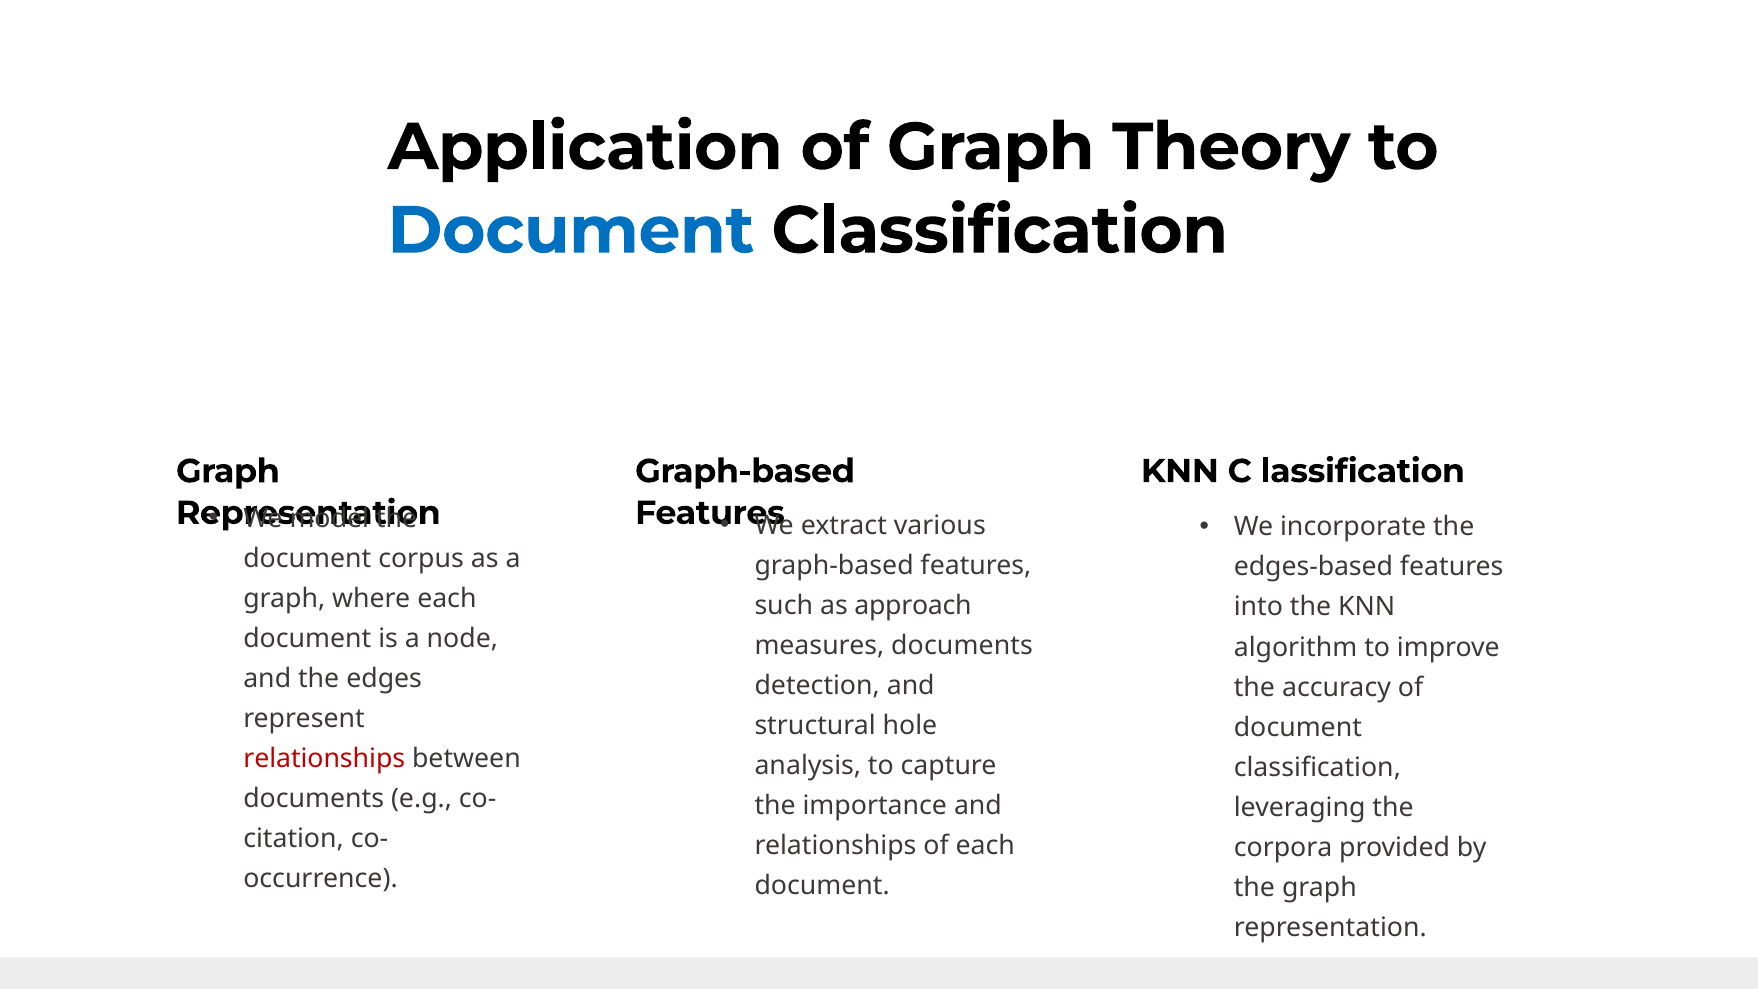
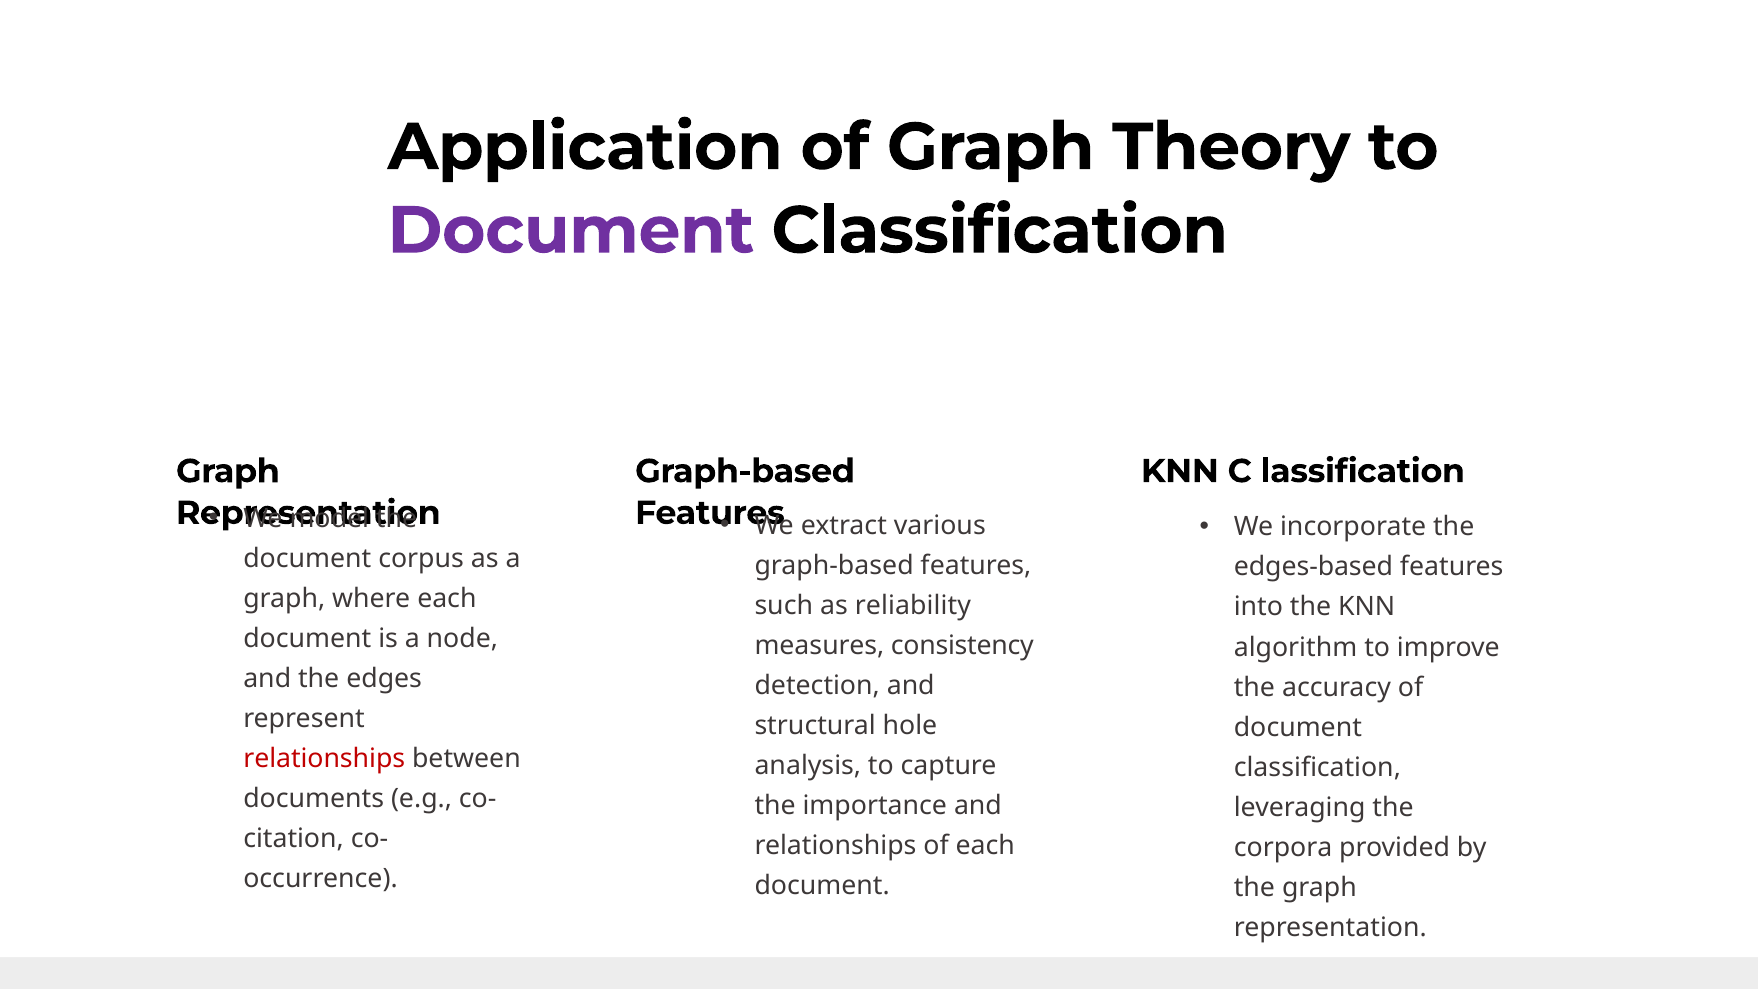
Document colour: blue -> purple (571, 231)
approach: approach -> reliability (913, 606)
measures documents: documents -> consistency (962, 646)
